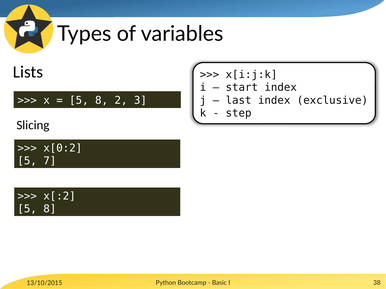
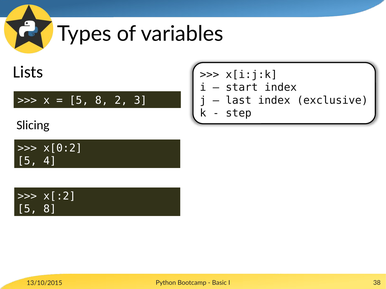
7: 7 -> 4 (50, 161)
